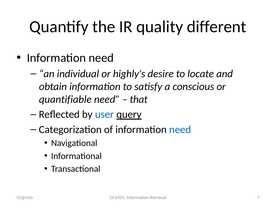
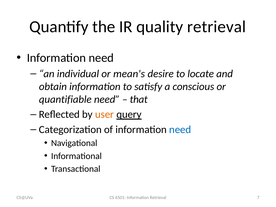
quality different: different -> retrieval (216, 27)
highly's: highly's -> mean's (129, 74)
user colour: blue -> orange (104, 114)
